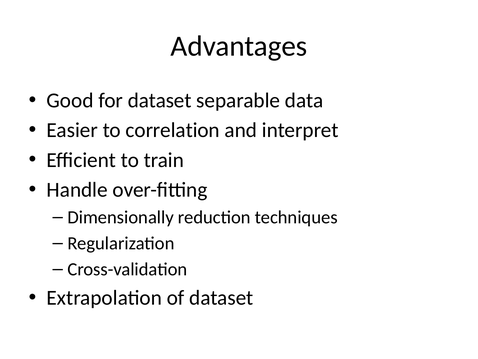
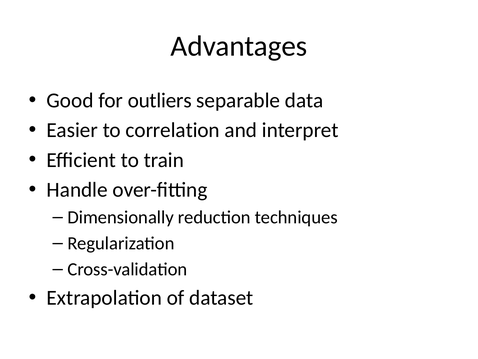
for dataset: dataset -> outliers (160, 100)
